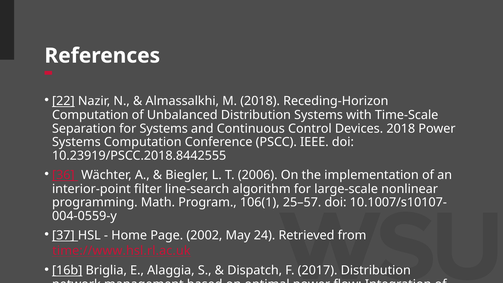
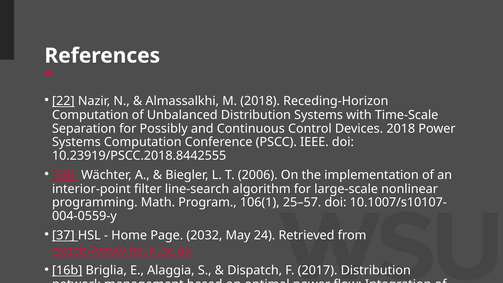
for Systems: Systems -> Possibly (164, 129)
2002: 2002 -> 2032 (204, 235)
time://www.hsl.rl.ac.uk: time://www.hsl.rl.ac.uk -> exact://www.hsl.rl.ac.uk (122, 251)
